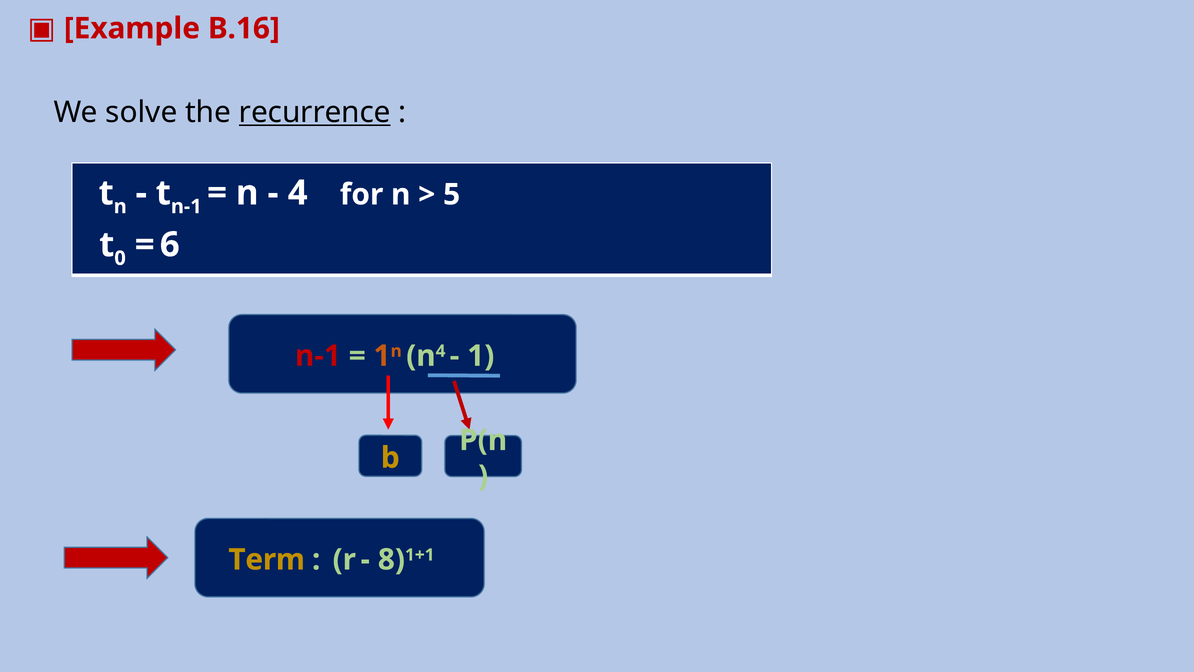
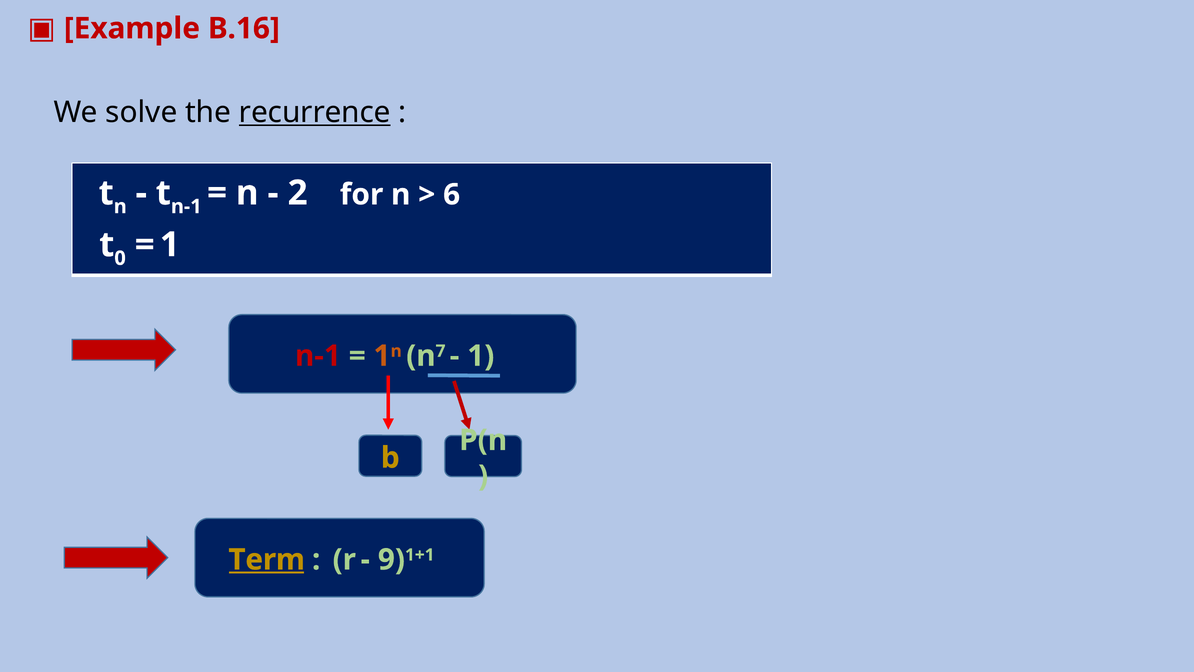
4: 4 -> 2 (298, 193)
5: 5 -> 6 (452, 194)
6: 6 -> 1 (170, 245)
n 4: 4 -> 7 (441, 351)
Term underline: none -> present (267, 559)
8: 8 -> 9 (391, 559)
